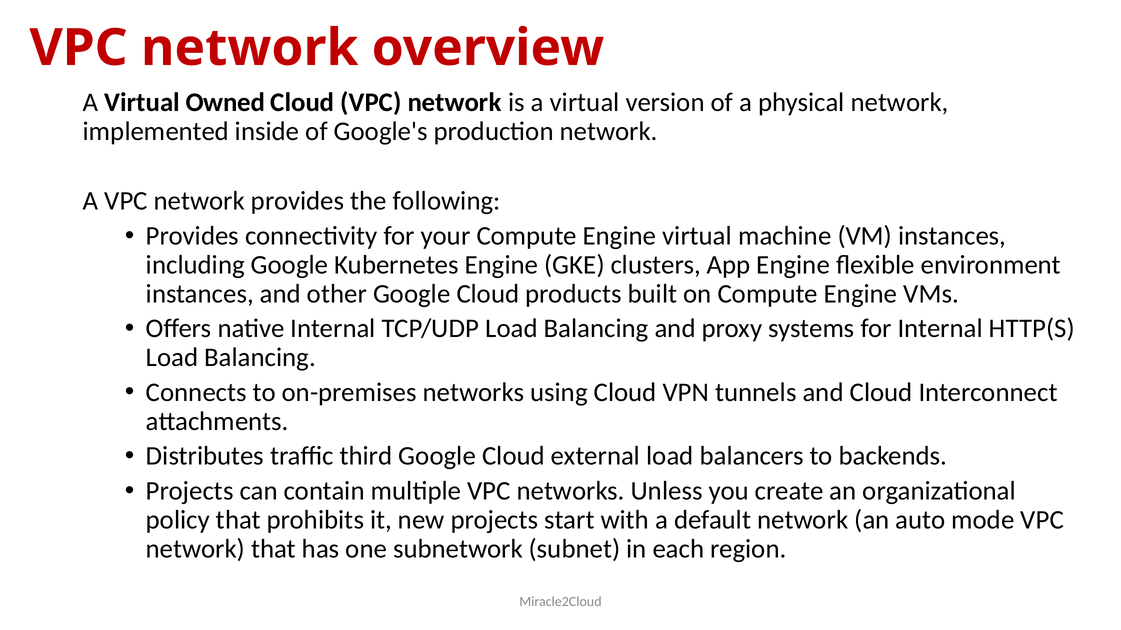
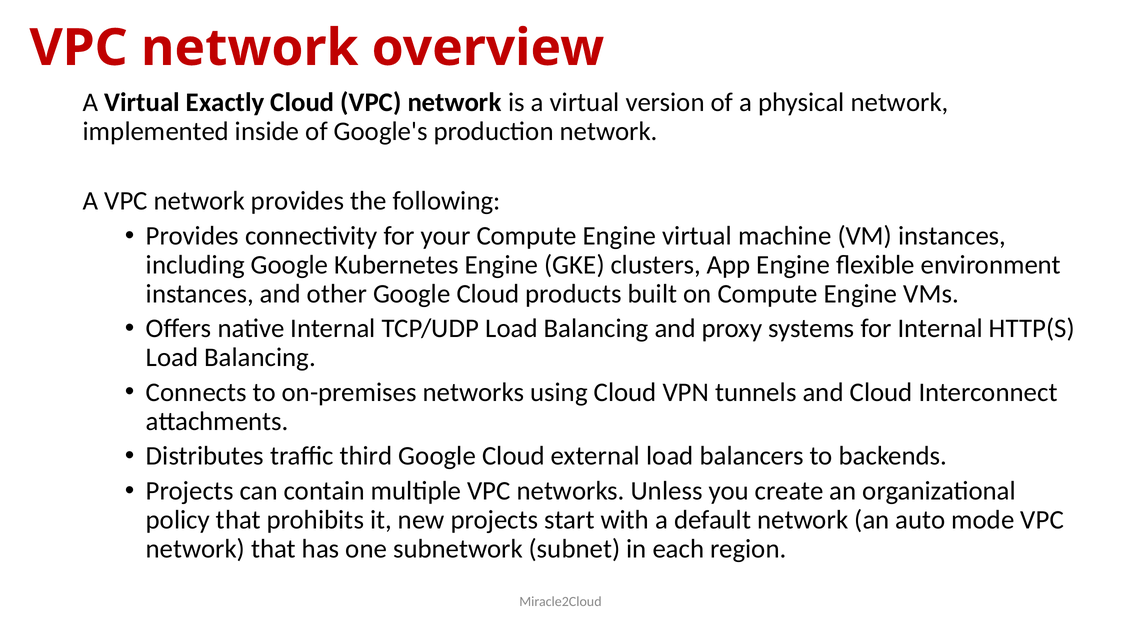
Owned: Owned -> Exactly (225, 103)
